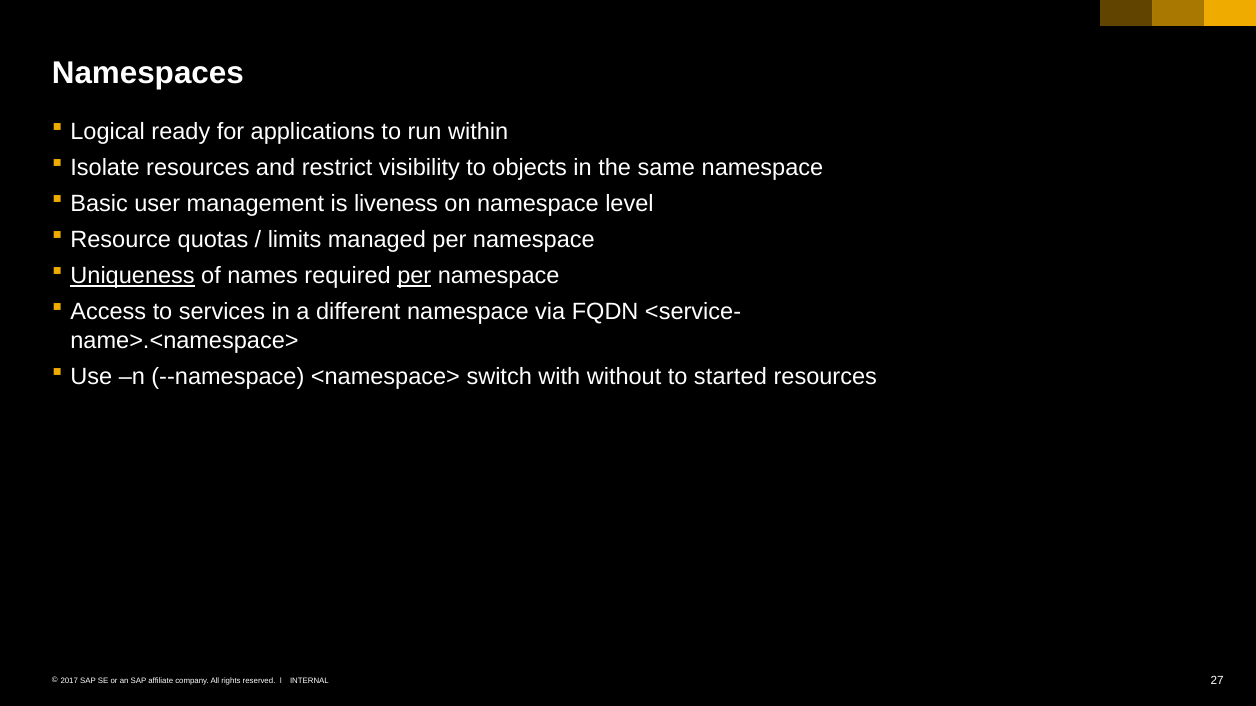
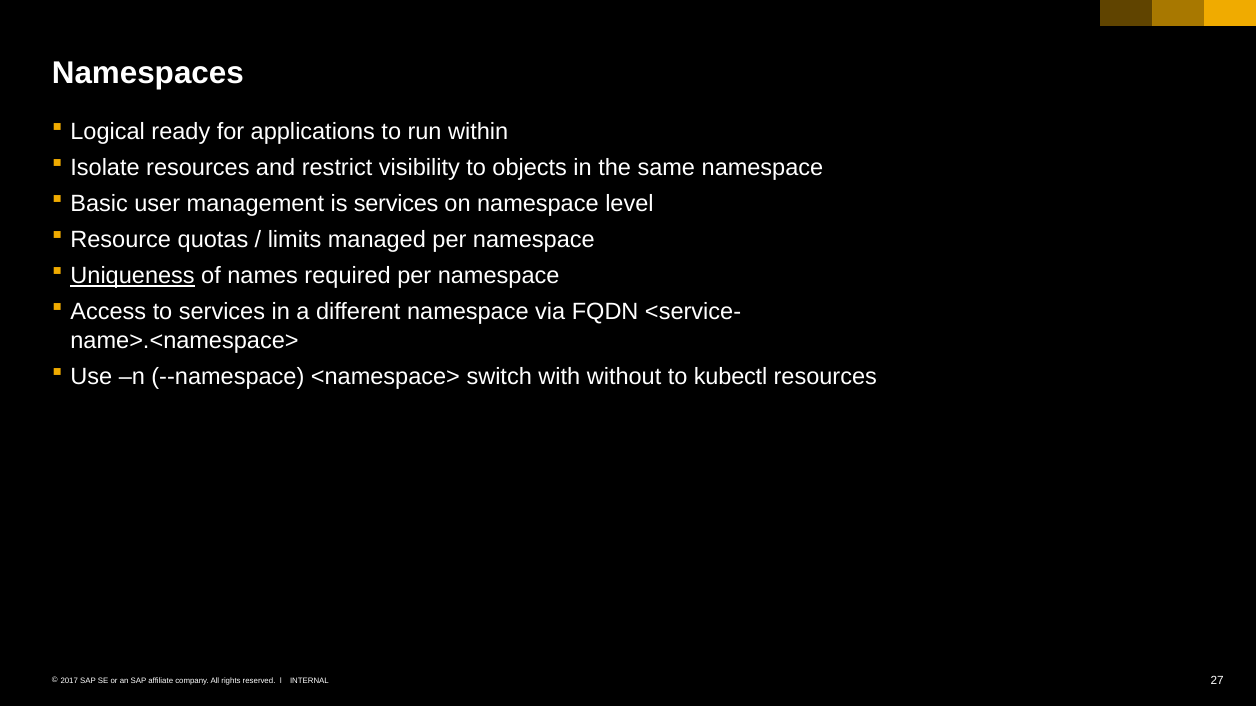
is liveness: liveness -> services (396, 204)
per underline: present -> none (414, 276)
started: started -> kubectl (731, 377)
